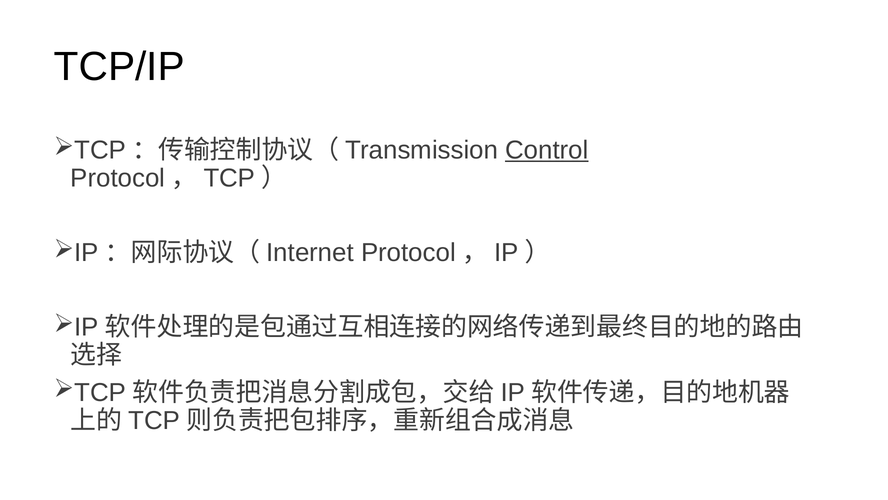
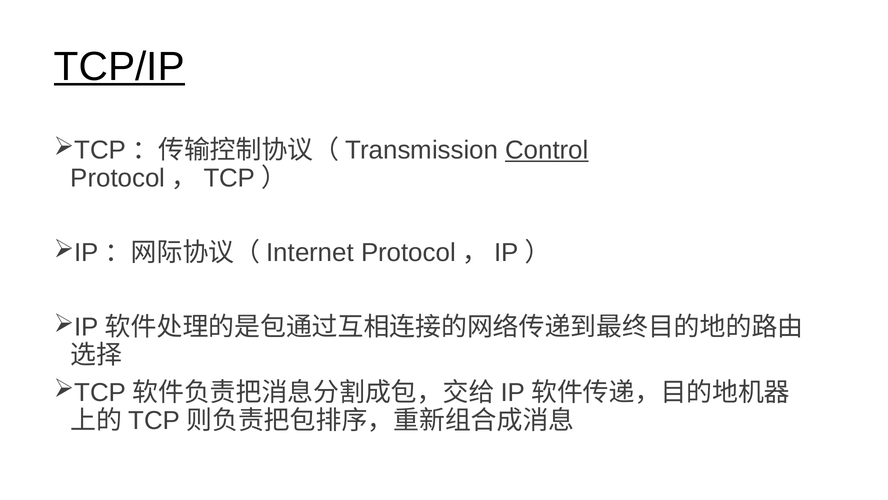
TCP/IP underline: none -> present (119, 67)
